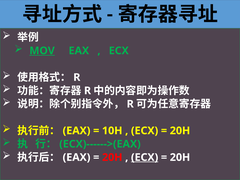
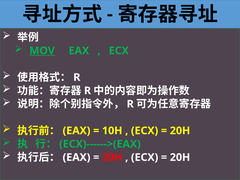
ECX underline: present -> none (145, 157)
